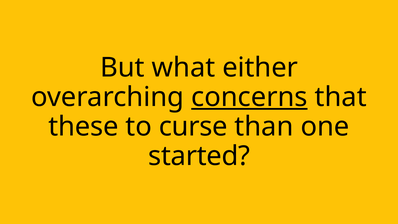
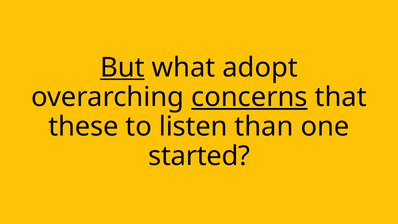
But underline: none -> present (122, 67)
either: either -> adopt (260, 67)
curse: curse -> listen (193, 127)
